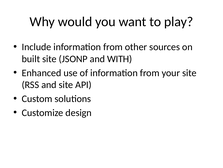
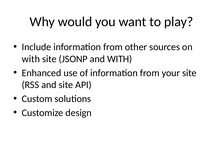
built: built -> with (31, 59)
